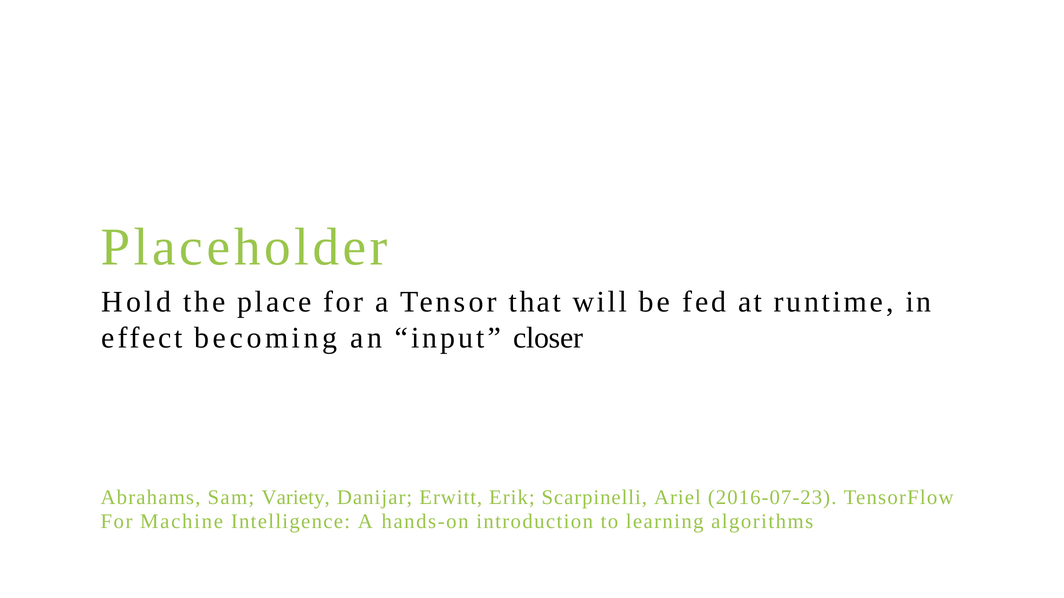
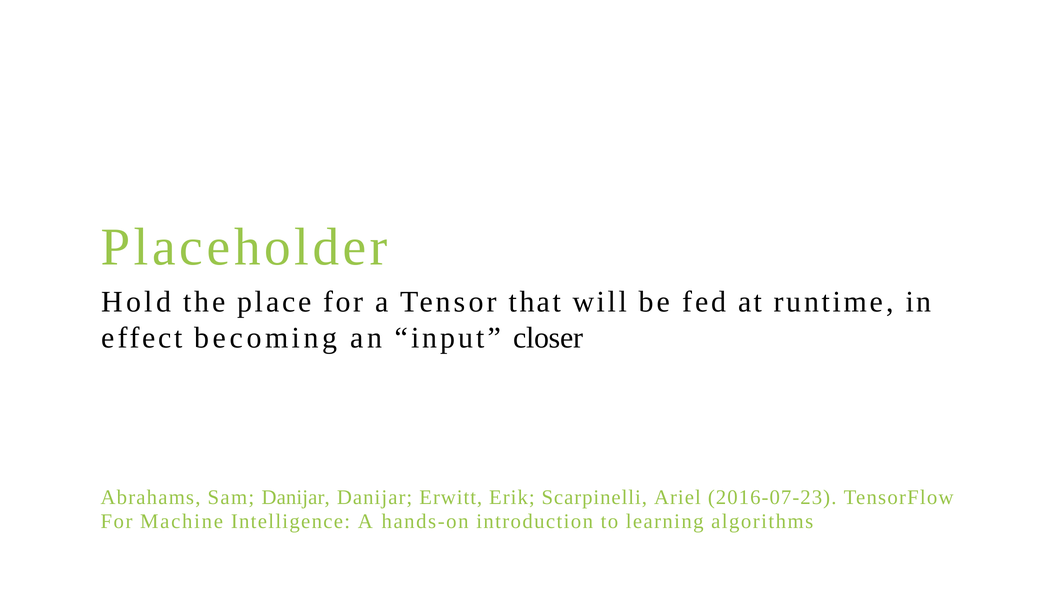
Sam Variety: Variety -> Danijar (296, 498)
